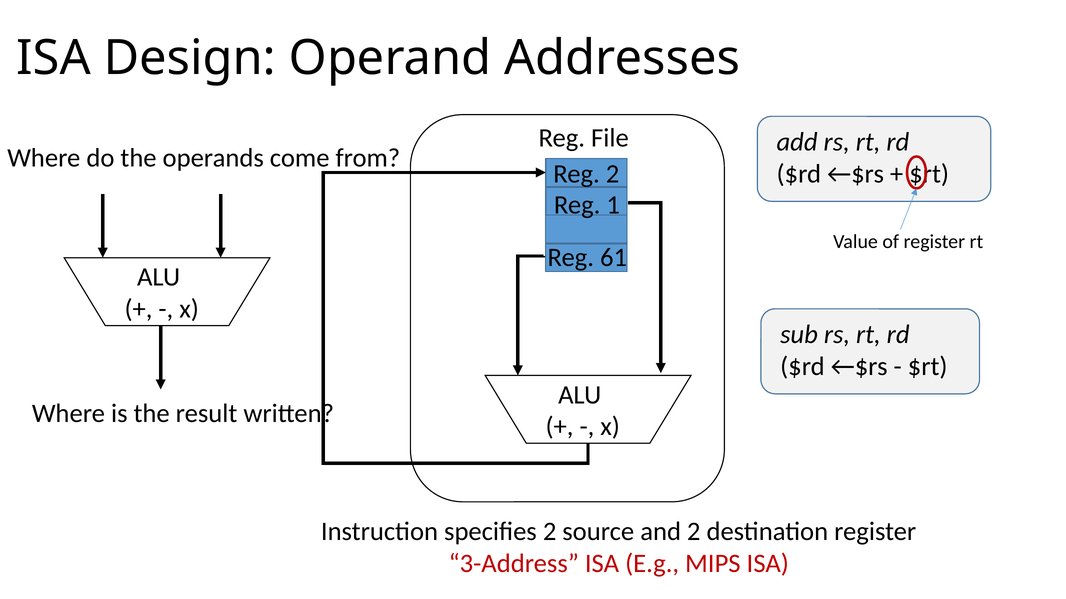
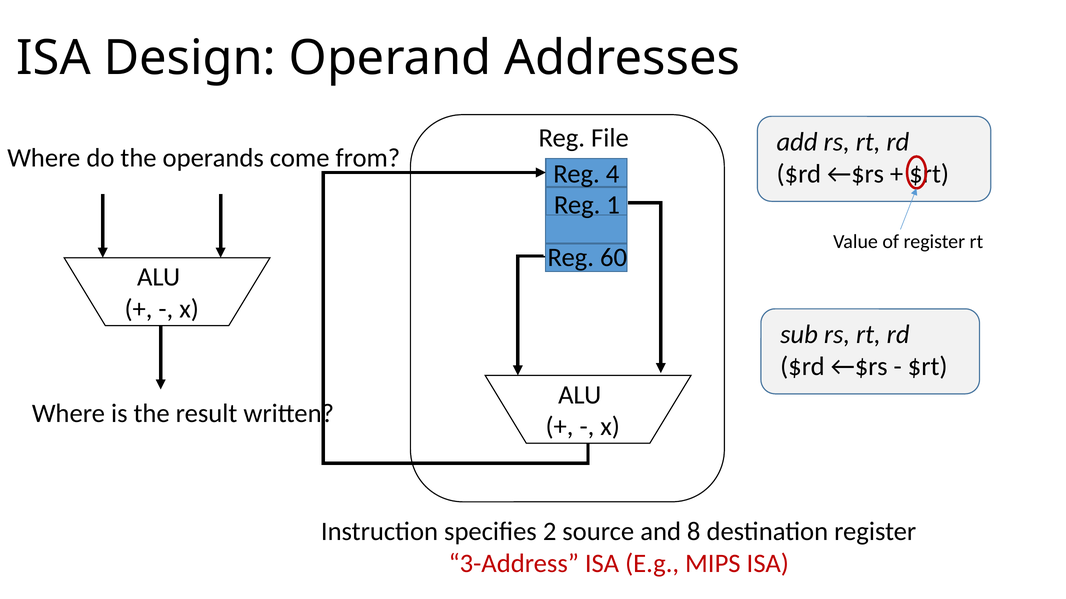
2: 2 -> 4 (613, 174)
61: 61 -> 60 (614, 258)
and 2: 2 -> 8 (694, 532)
